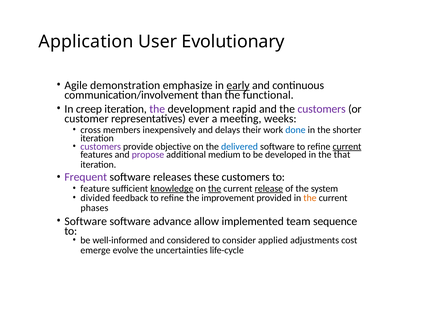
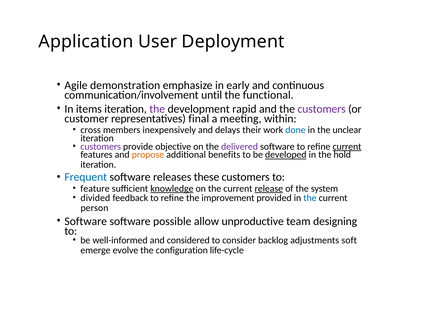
Evolutionary: Evolutionary -> Deployment (233, 42)
early underline: present -> none (238, 85)
than: than -> until (212, 95)
creep: creep -> items (89, 109)
ever: ever -> final (199, 119)
weeks: weeks -> within (280, 119)
shorter: shorter -> unclear (347, 130)
delivered colour: blue -> purple (239, 147)
propose colour: purple -> orange (148, 155)
medium: medium -> benefits (224, 155)
developed underline: none -> present (286, 155)
that: that -> hold (342, 155)
Frequent colour: purple -> blue (86, 177)
the underline: present -> none (215, 189)
the colour: orange -> blue (310, 198)
phases: phases -> person (94, 208)
advance: advance -> possible (172, 222)
implemented: implemented -> unproductive (253, 222)
sequence: sequence -> designing (335, 222)
applied: applied -> backlog (273, 241)
cost: cost -> soft (349, 241)
uncertainties: uncertainties -> configuration (182, 251)
